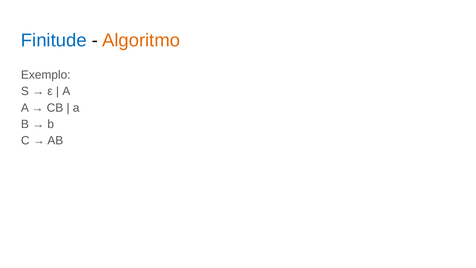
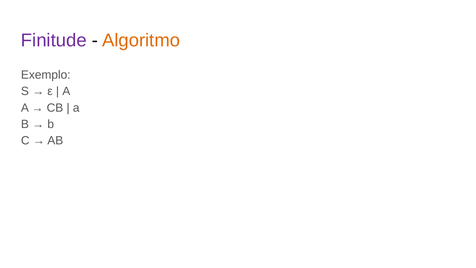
Finitude colour: blue -> purple (54, 40)
